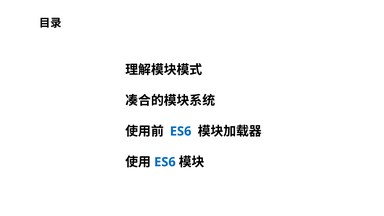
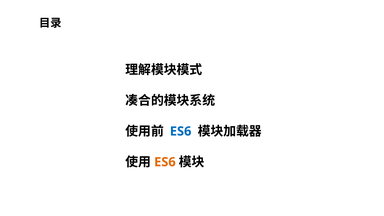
ES6 colour: blue -> orange (165, 162)
